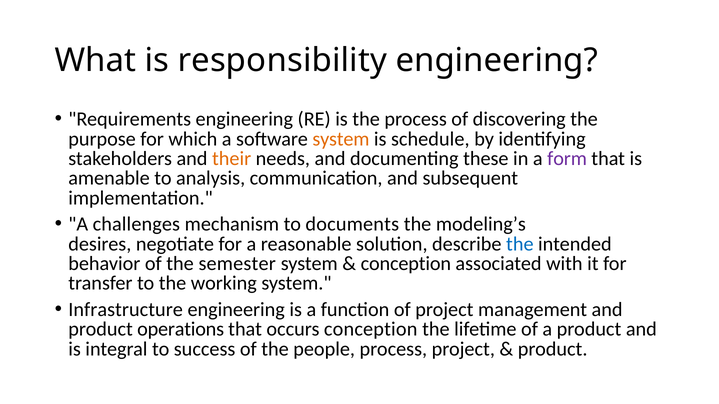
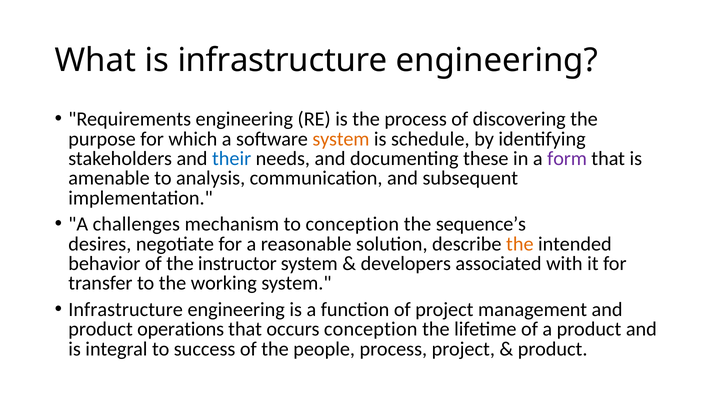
is responsibility: responsibility -> infrastructure (282, 60)
their colour: orange -> blue (232, 159)
to documents: documents -> conception (352, 225)
modeling’s: modeling’s -> sequence’s (481, 225)
the colour: blue -> orange (520, 244)
semester: semester -> instructor (237, 264)
conception: conception -> developers (406, 264)
